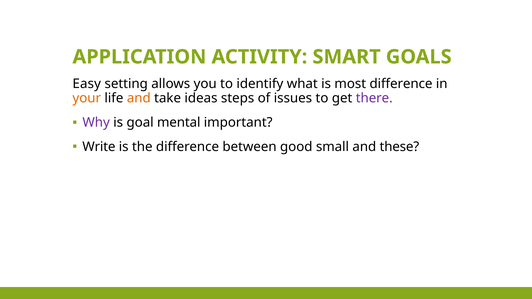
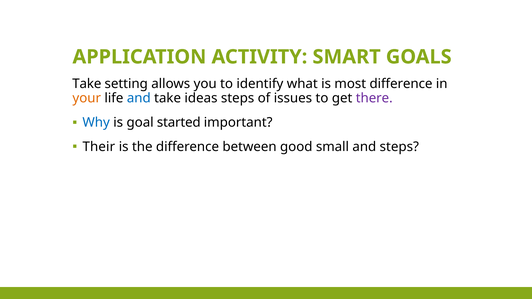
Easy: Easy -> Take (87, 84)
and colour: orange -> blue (139, 98)
Why colour: purple -> blue (96, 123)
mental: mental -> started (179, 123)
Write: Write -> Their (99, 147)
and these: these -> steps (399, 147)
